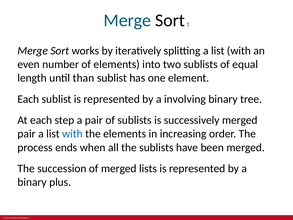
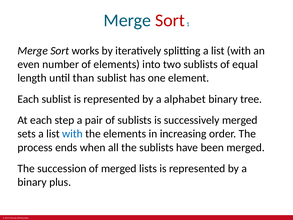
Sort colour: black -> red (170, 20)
involving: involving -> alphabet (185, 99)
pair: pair -> sets (27, 134)
